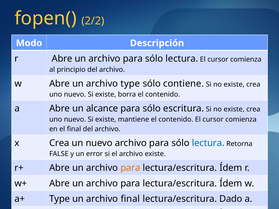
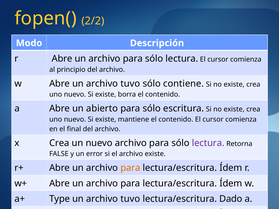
Abre un archivo type: type -> tuvo (130, 84)
alcance: alcance -> abierto (102, 109)
lectura colour: blue -> purple (208, 143)
final: final -> tuvo (130, 199)
